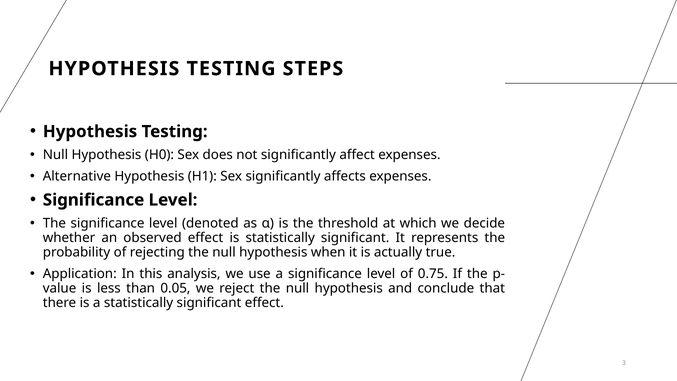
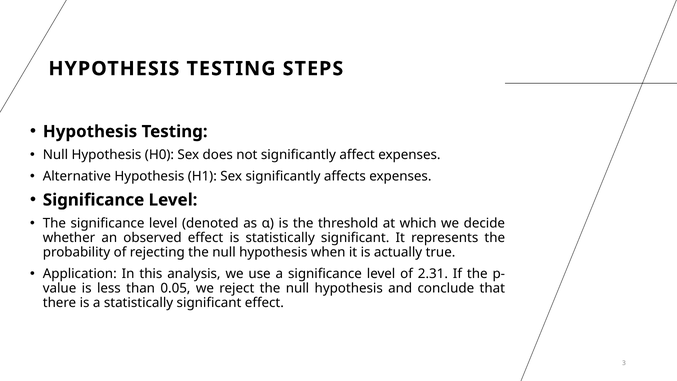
0.75: 0.75 -> 2.31 (433, 274)
